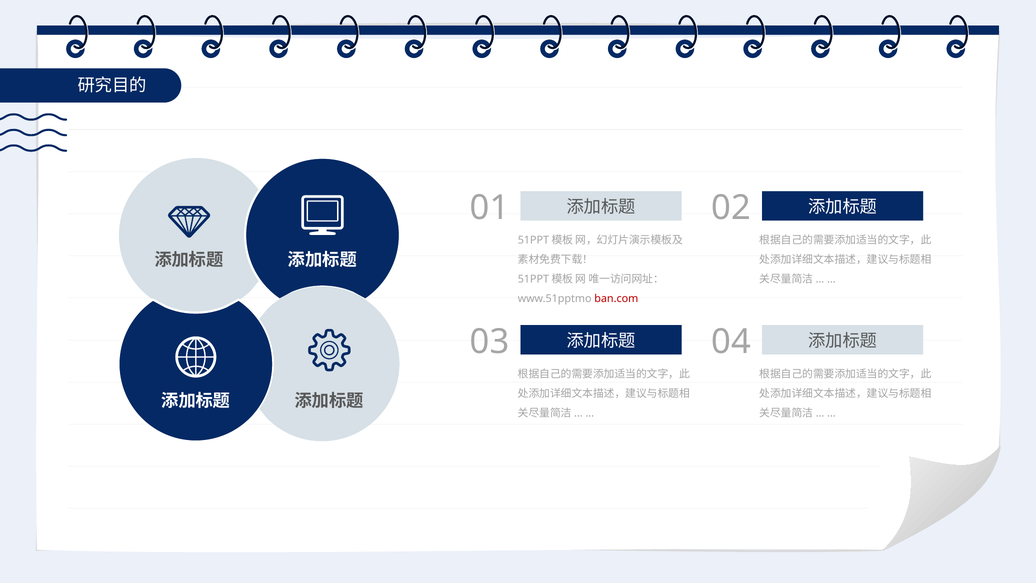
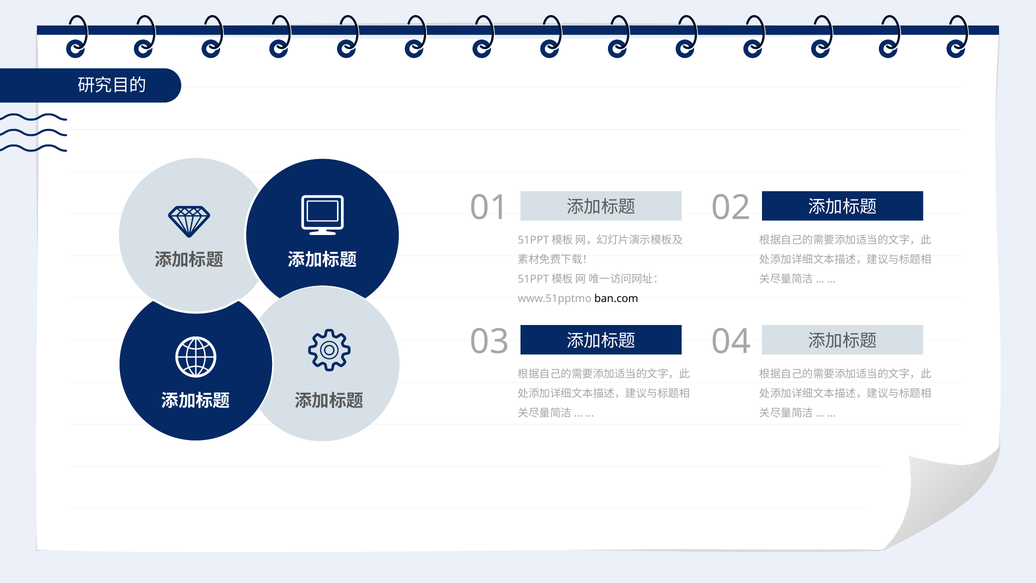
ban.com colour: red -> black (616, 299)
